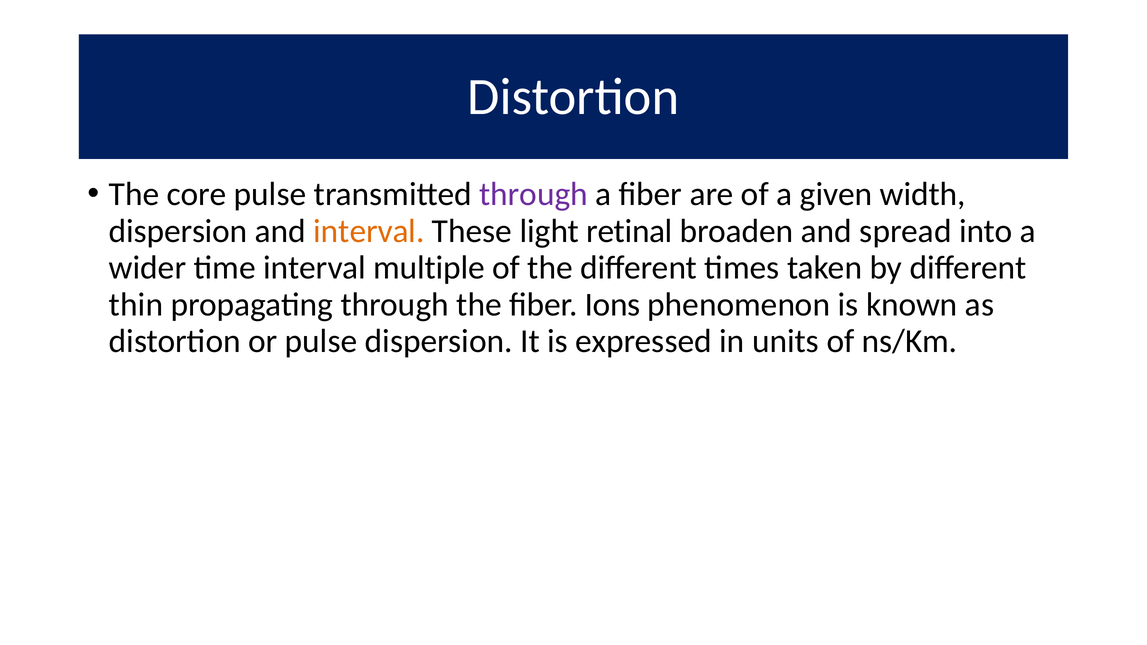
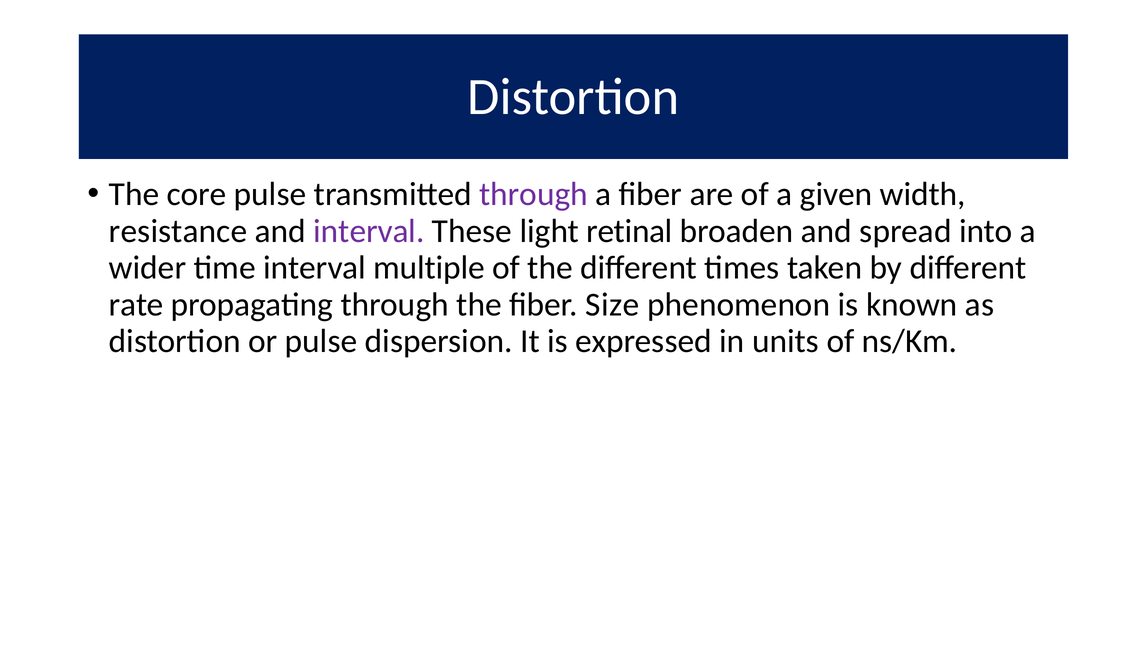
dispersion: dispersion -> resistance (178, 231)
interval colour: orange -> purple (369, 231)
thin: thin -> rate (136, 305)
Ions: Ions -> Size (612, 305)
